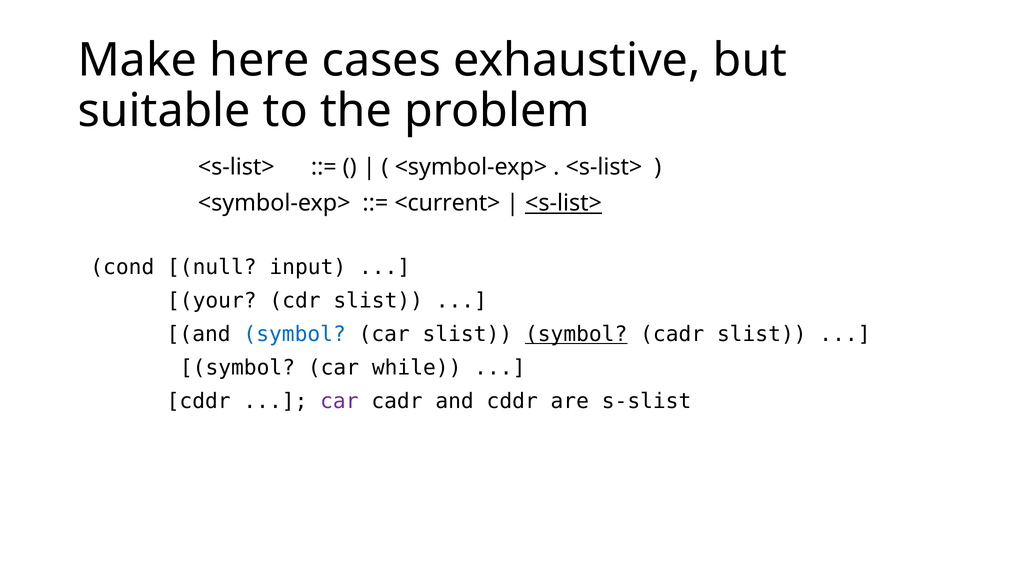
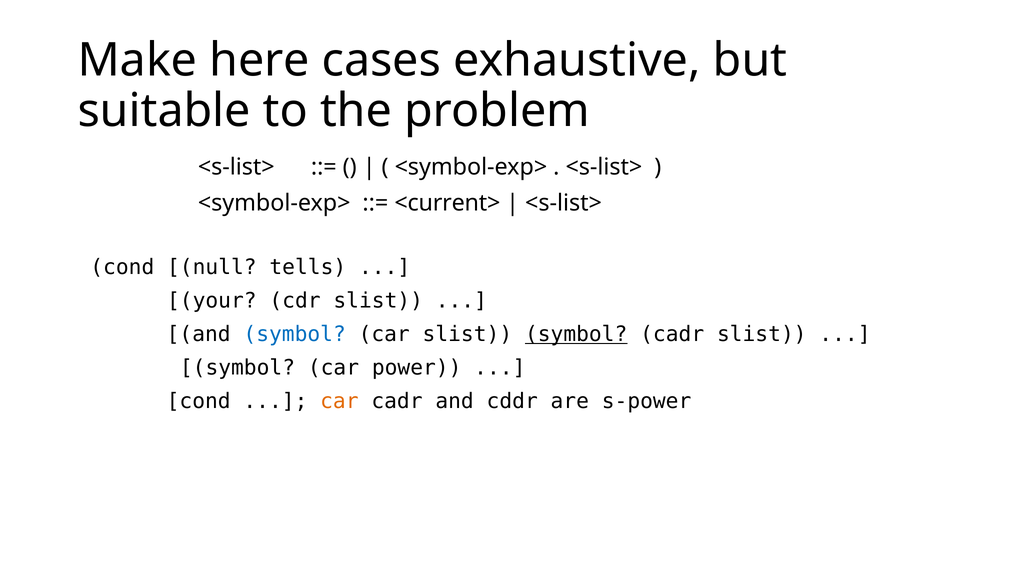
<s-list> underline: present -> none (563, 203)
input: input -> tells (308, 267)
while: while -> power (417, 368)
cddr: cddr -> cond (199, 401)
car colour: purple -> orange (339, 401)
s-slist: s-slist -> s-power (647, 401)
